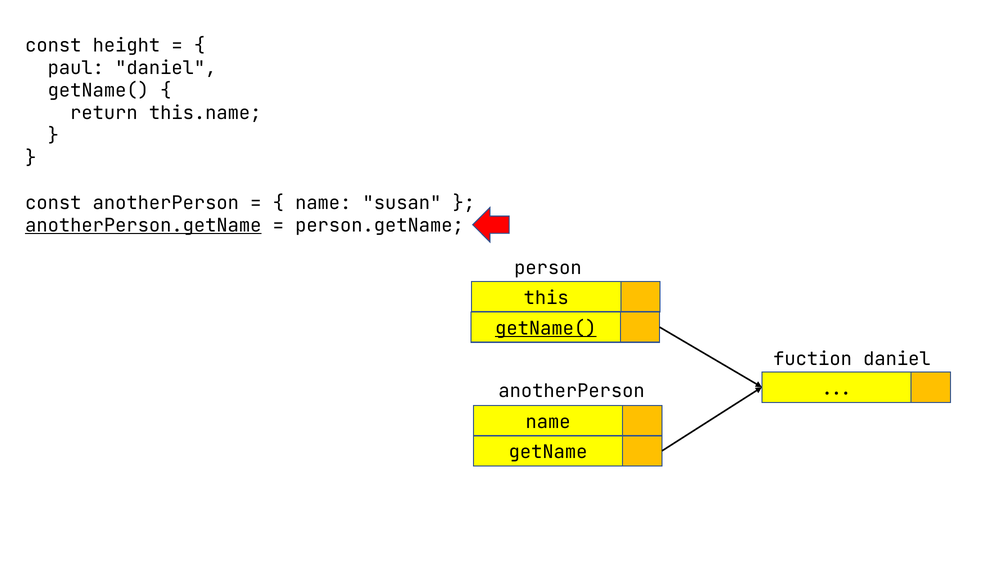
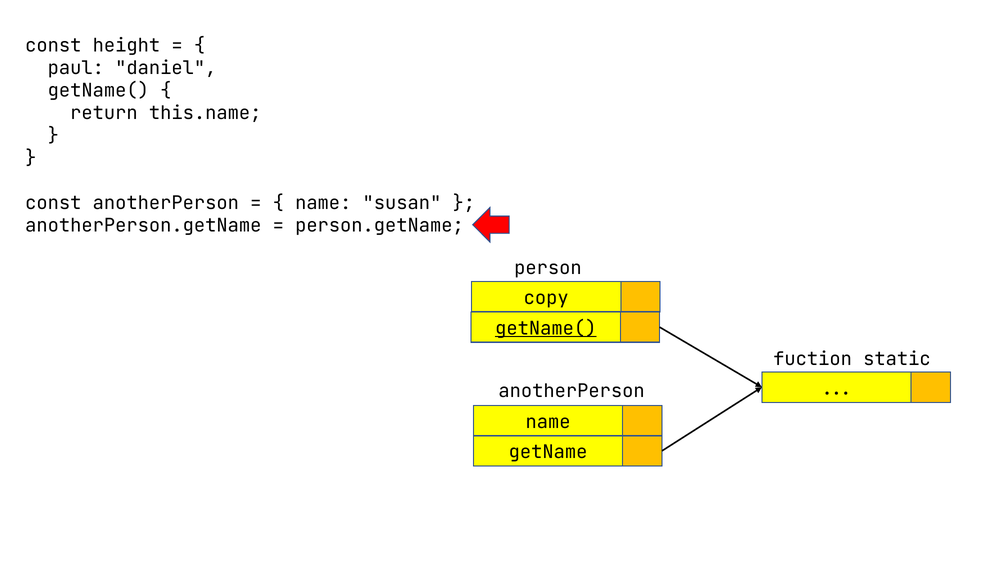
anotherPerson.getName underline: present -> none (143, 225)
this: this -> copy (546, 298)
fuction daniel: daniel -> static (897, 359)
